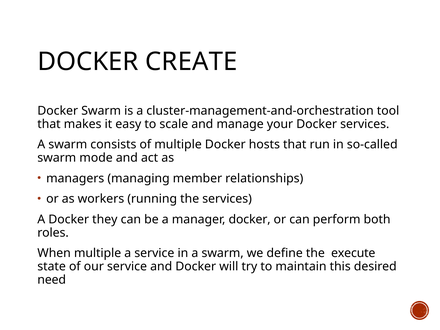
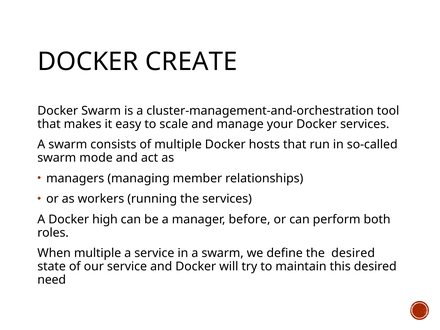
they: they -> high (105, 219)
manager docker: docker -> before (250, 219)
the execute: execute -> desired (353, 253)
